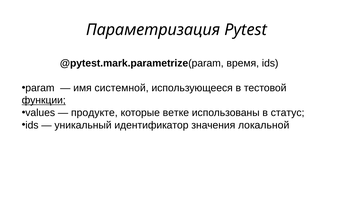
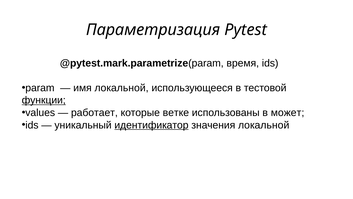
имя системной: системной -> локальной (122, 88)
продукте: продукте -> работает (94, 112)
статус: статус -> может (288, 112)
идентификатор underline: none -> present (151, 125)
